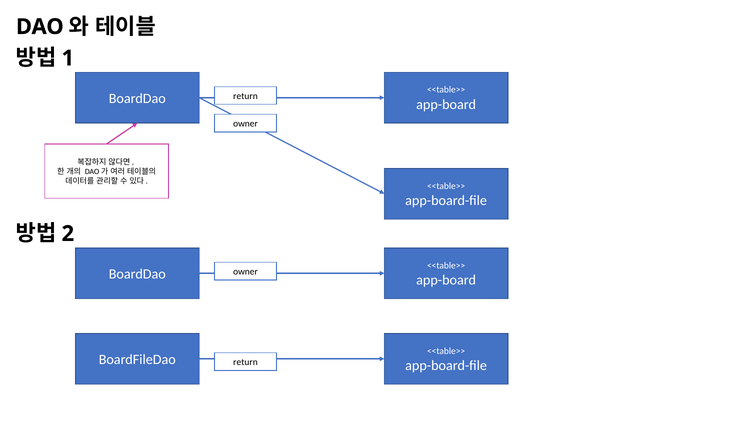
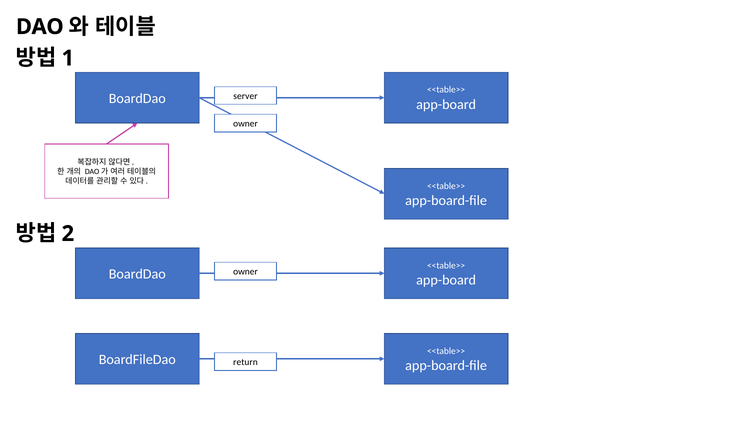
return: return -> server (245, 96)
